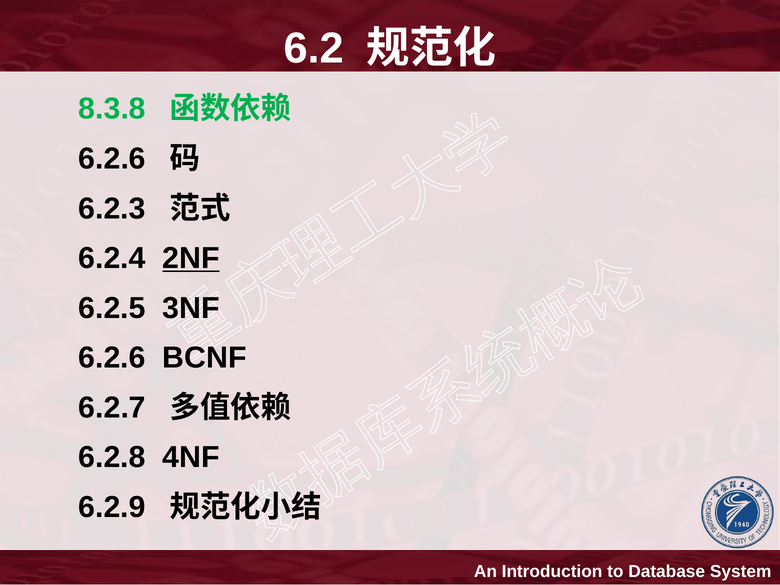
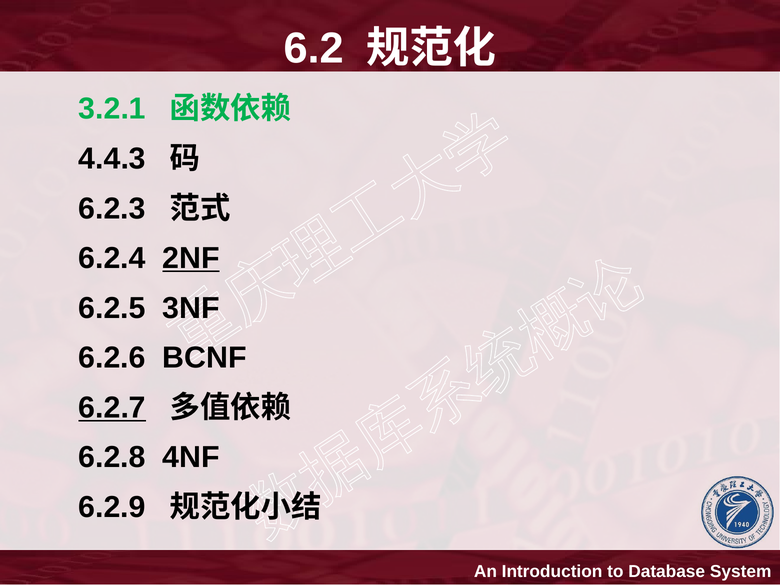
8.3.8: 8.3.8 -> 3.2.1 (112, 109)
6.2.6: 6.2.6 -> 4.4.3 (112, 159)
6.2.7 underline: none -> present (112, 408)
